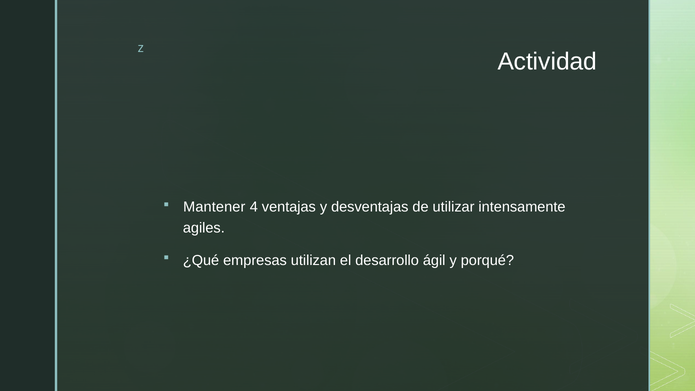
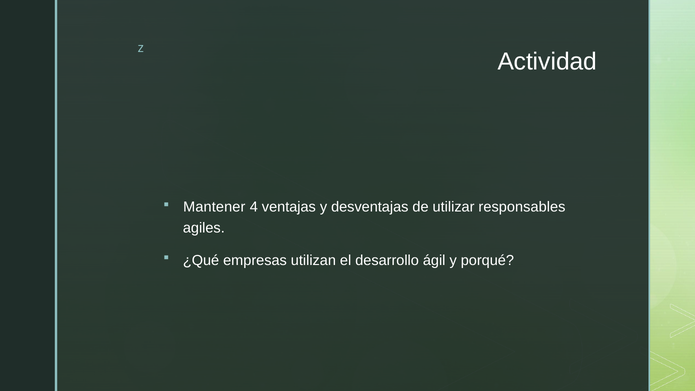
intensamente: intensamente -> responsables (522, 207)
